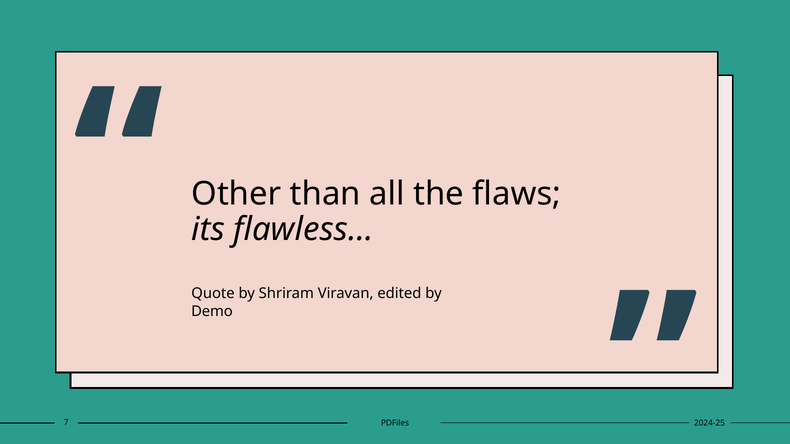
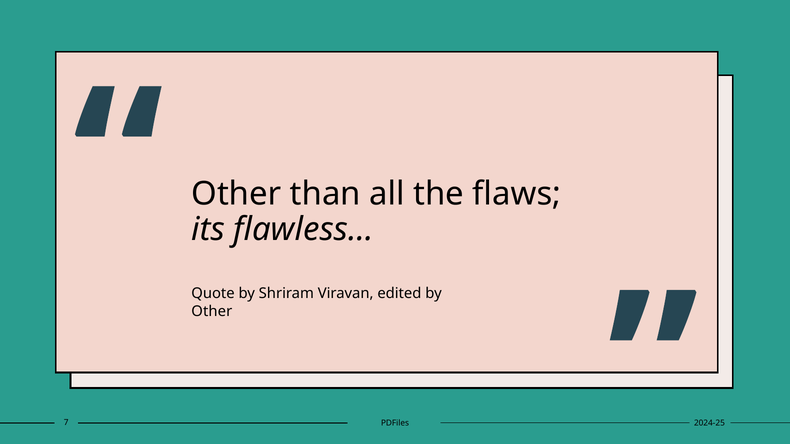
Demo: Demo -> Other (212, 312)
